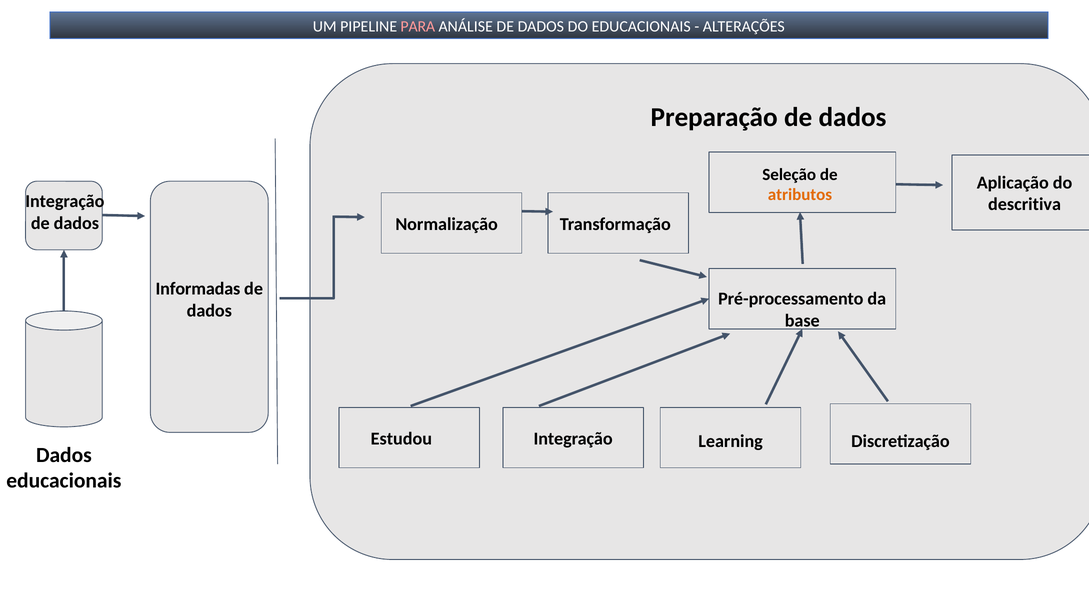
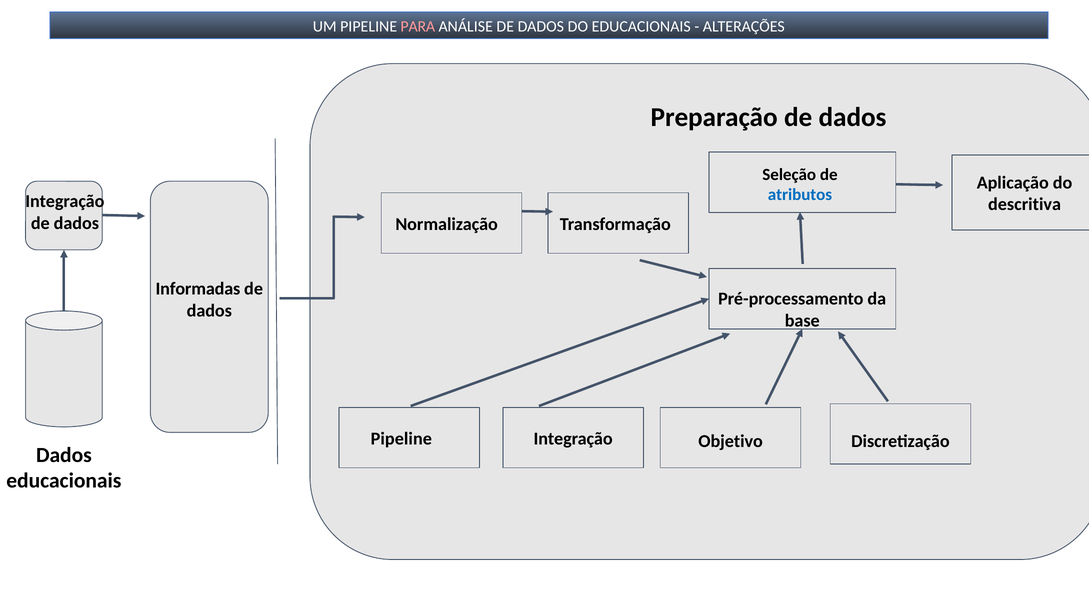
atributos colour: orange -> blue (800, 195)
Estudou: Estudou -> Pipeline (401, 439)
Learning: Learning -> Objetivo (731, 442)
